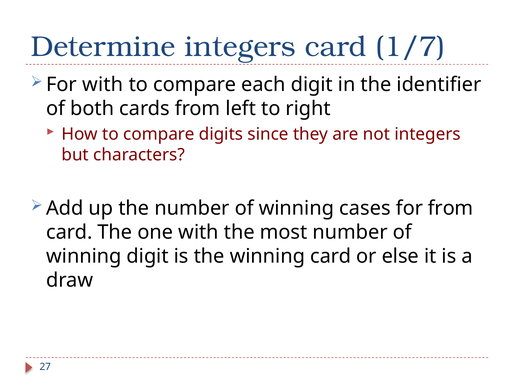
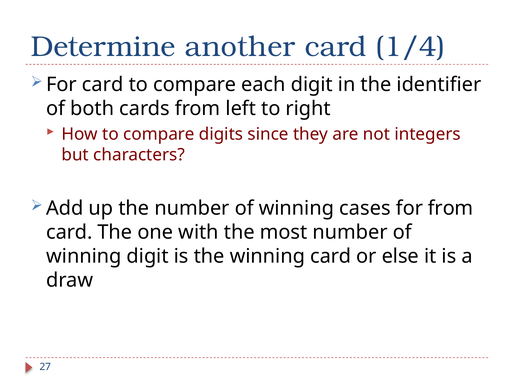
Determine integers: integers -> another (240, 47)
1/7: 1/7 -> 1/4 (410, 47)
For with: with -> card (103, 84)
